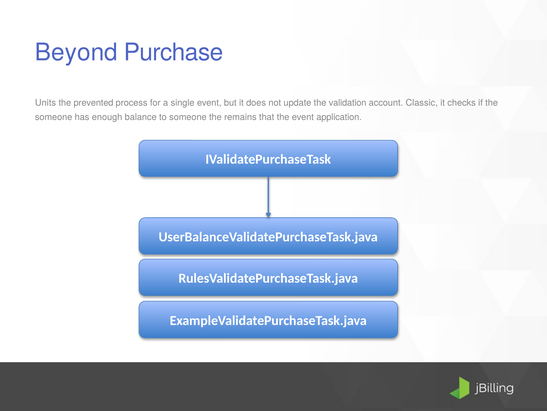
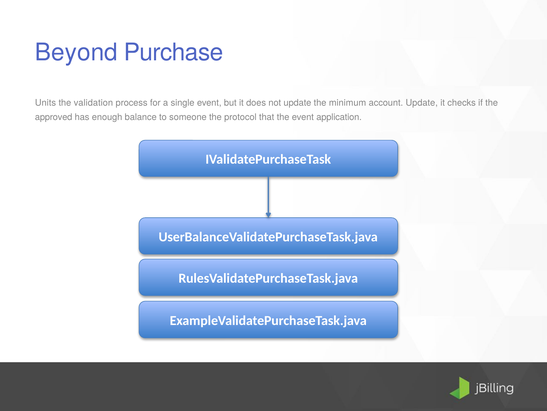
prevented: prevented -> validation (93, 103)
validation: validation -> minimum (348, 103)
account Classic: Classic -> Update (422, 103)
someone: someone -> approved (54, 117)
remains: remains -> protocol (240, 117)
